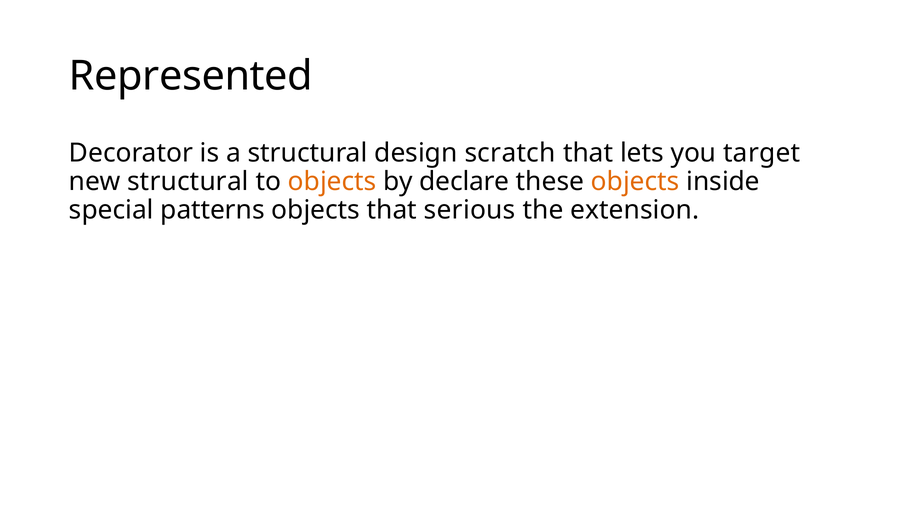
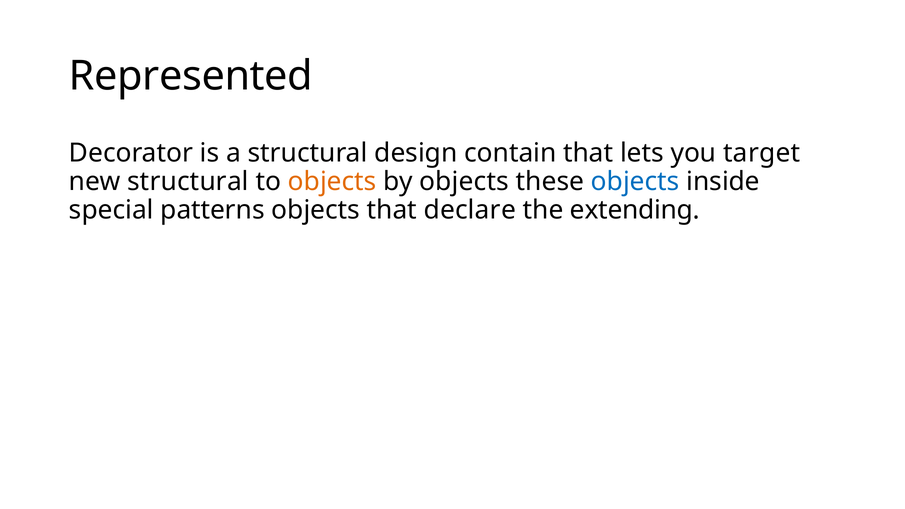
scratch: scratch -> contain (510, 153)
by declare: declare -> objects (464, 182)
objects colour: orange -> blue (635, 182)
serious: serious -> declare (470, 210)
extension: extension -> extending (635, 210)
